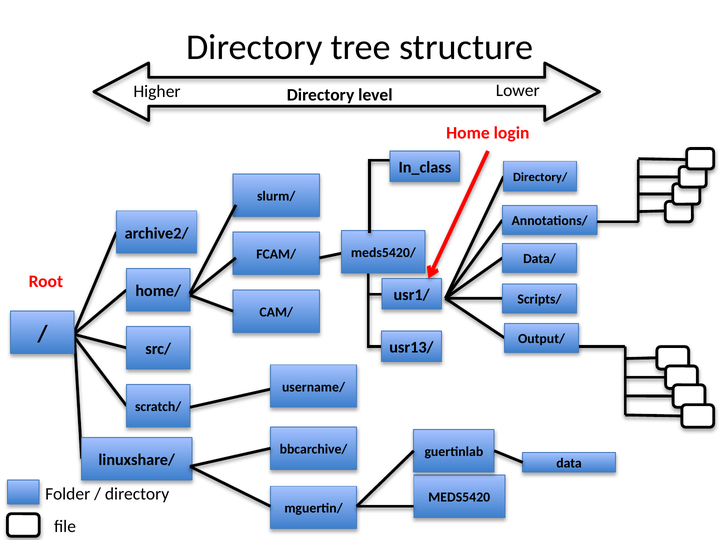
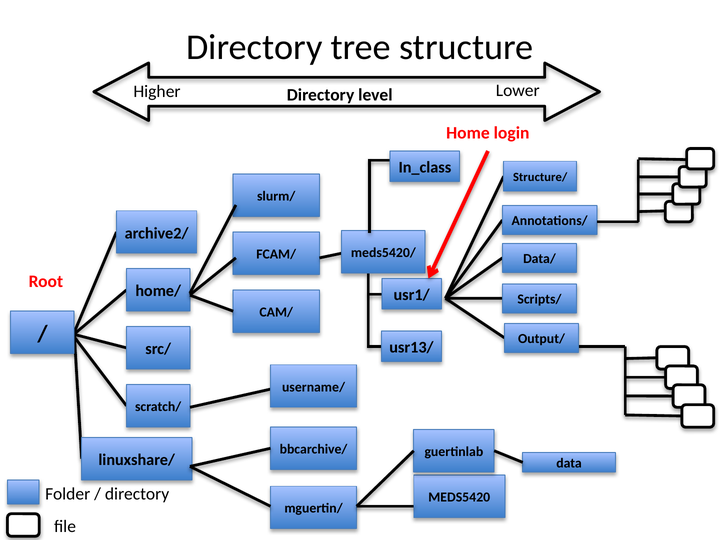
Directory/: Directory/ -> Structure/ (540, 177)
